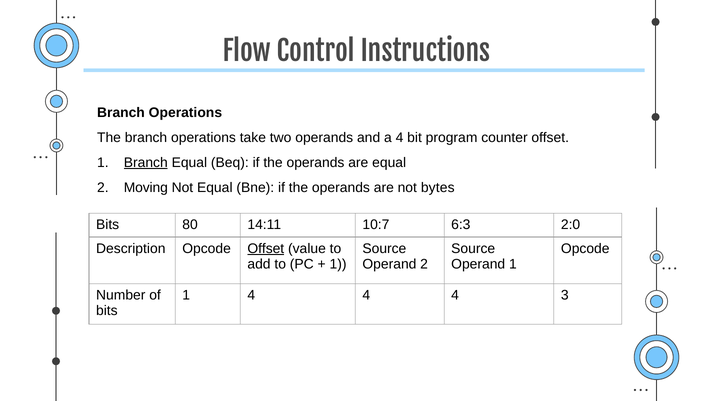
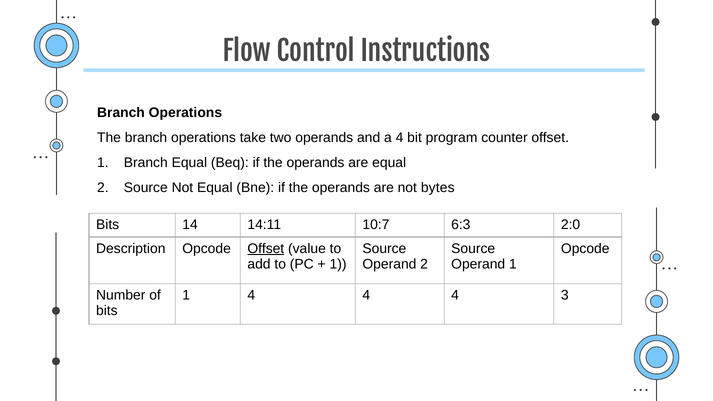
Branch underline: present -> none (146, 163)
Moving: Moving -> Source (146, 188)
80: 80 -> 14 (190, 225)
